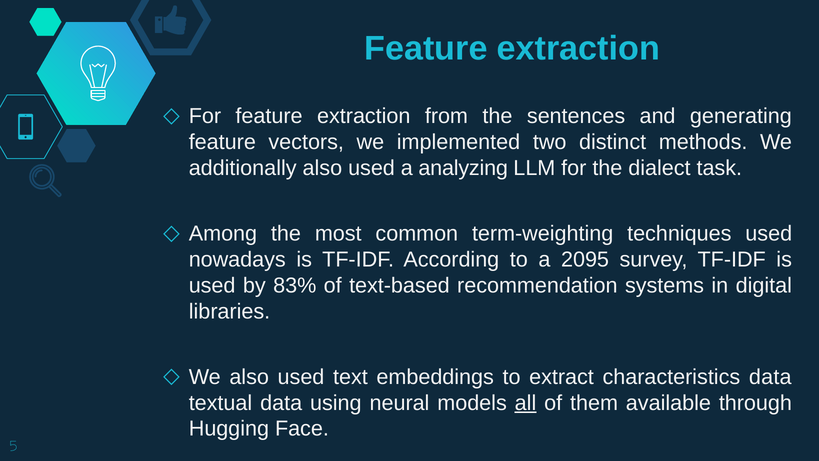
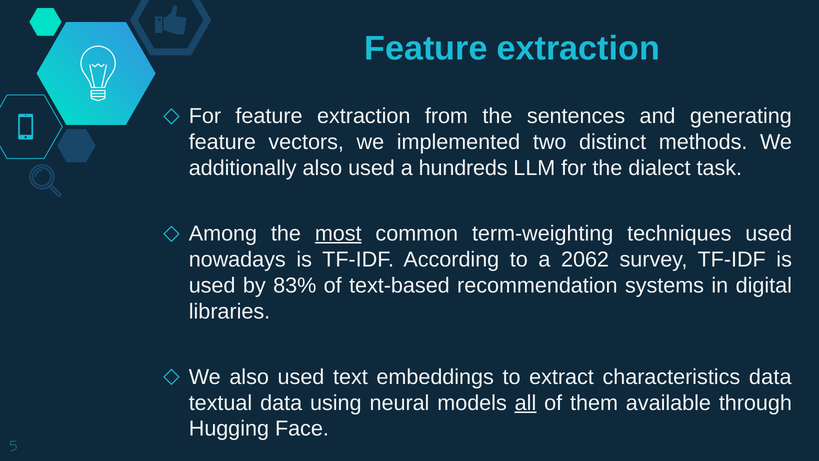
analyzing: analyzing -> hundreds (463, 168)
most underline: none -> present (338, 233)
2095: 2095 -> 2062 (585, 259)
